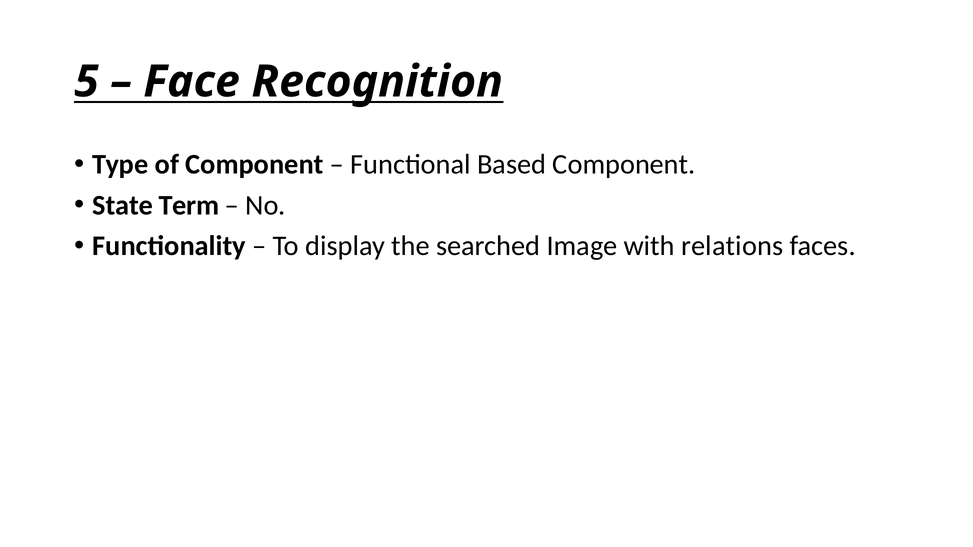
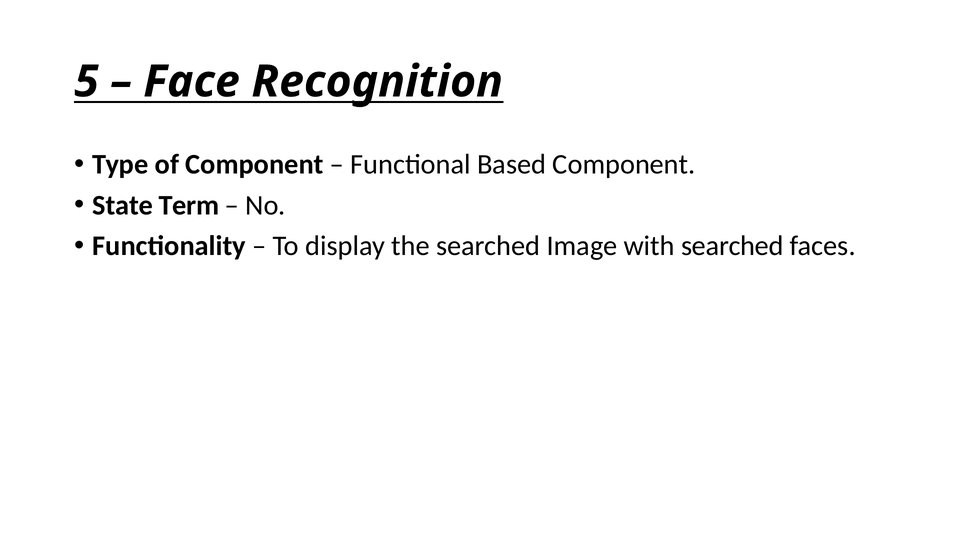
with relations: relations -> searched (732, 246)
